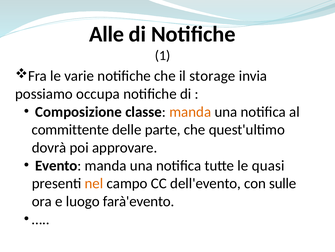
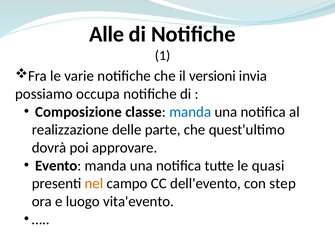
storage: storage -> versioni (212, 76)
manda colour: orange -> blue (190, 111)
committente: committente -> realizzazione (70, 129)
sulle: sulle -> step (283, 183)
farà'evento: farà'evento -> vita'evento (139, 201)
